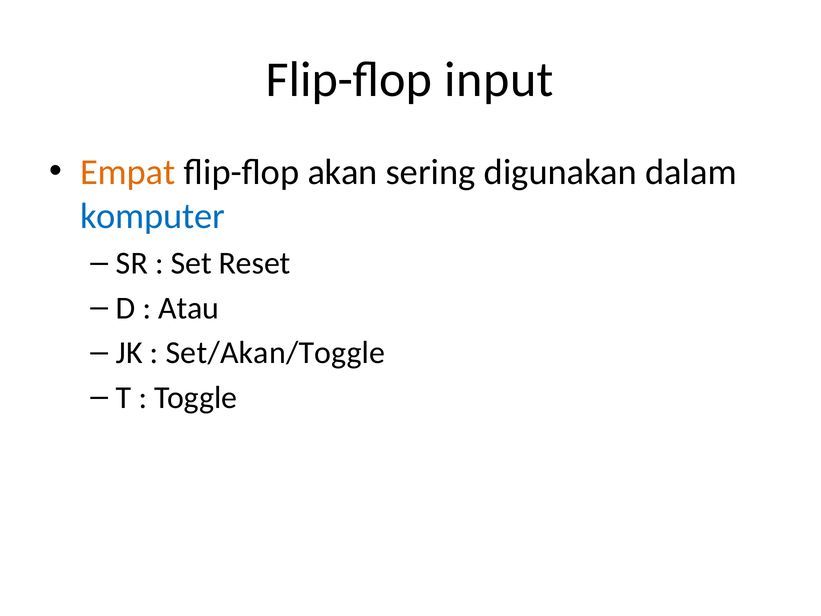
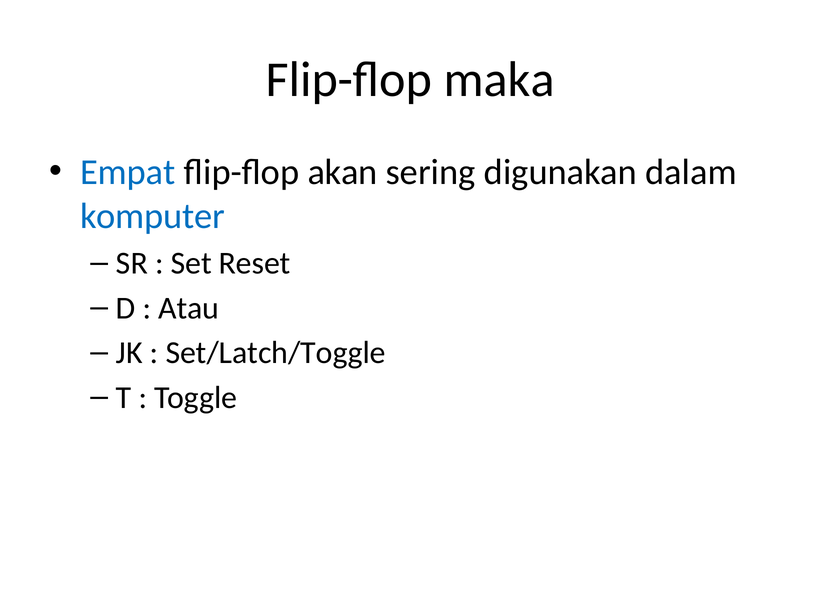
input: input -> maka (499, 79)
Empat colour: orange -> blue (128, 172)
Set/Akan/Toggle: Set/Akan/Toggle -> Set/Latch/Toggle (276, 353)
